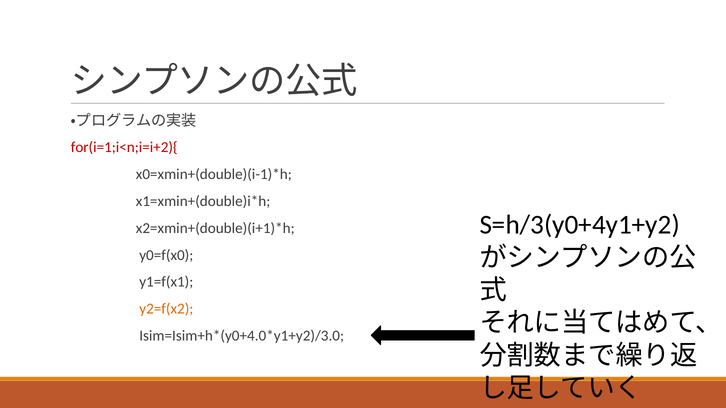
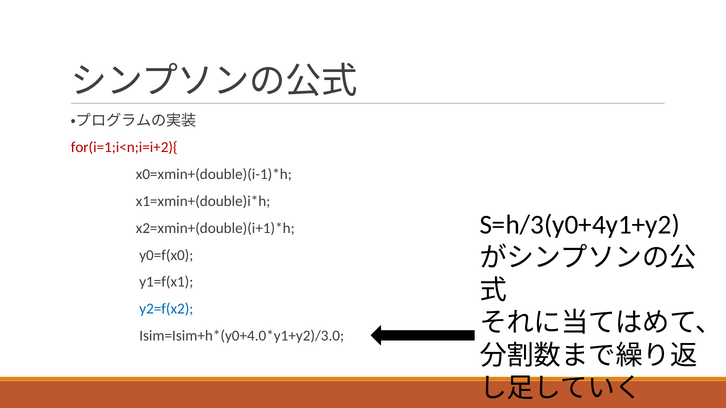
y2=f(x2 colour: orange -> blue (166, 309)
